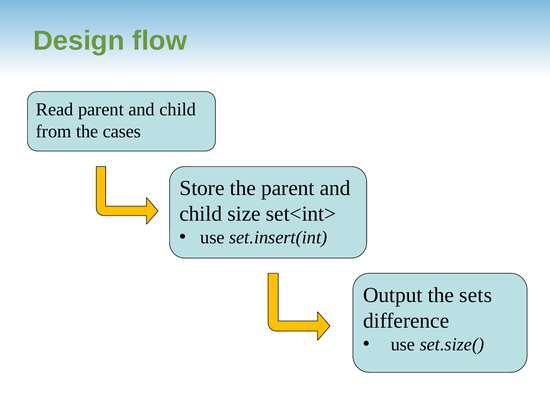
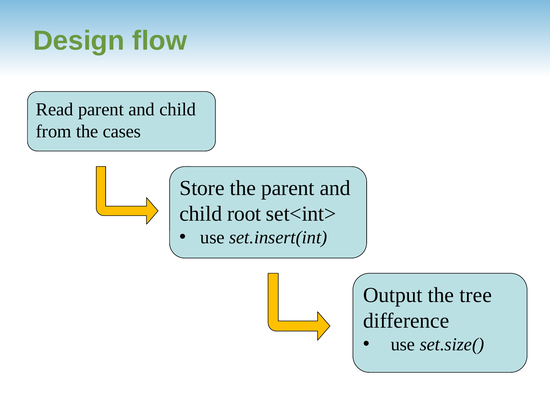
size: size -> root (244, 214)
sets: sets -> tree (476, 296)
